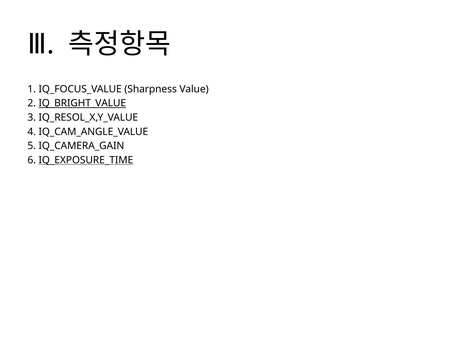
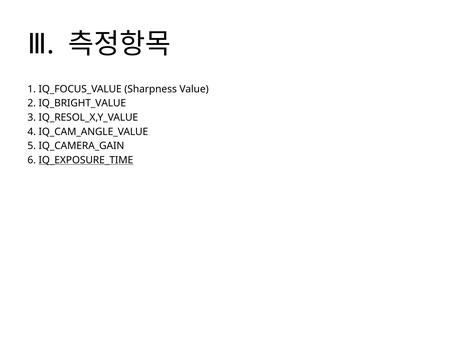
IQ_BRIGHT_VALUE underline: present -> none (82, 103)
